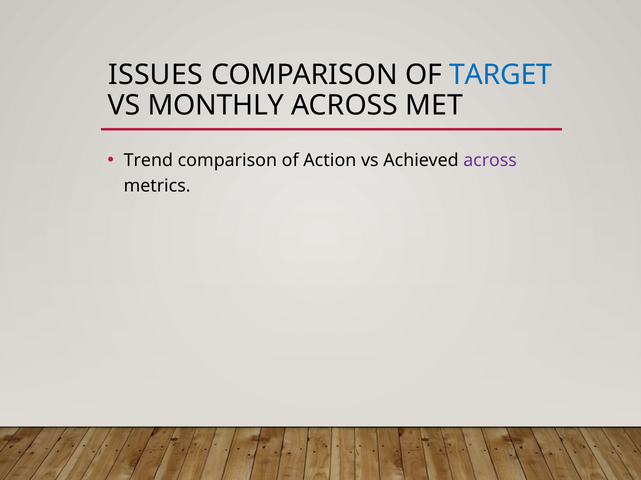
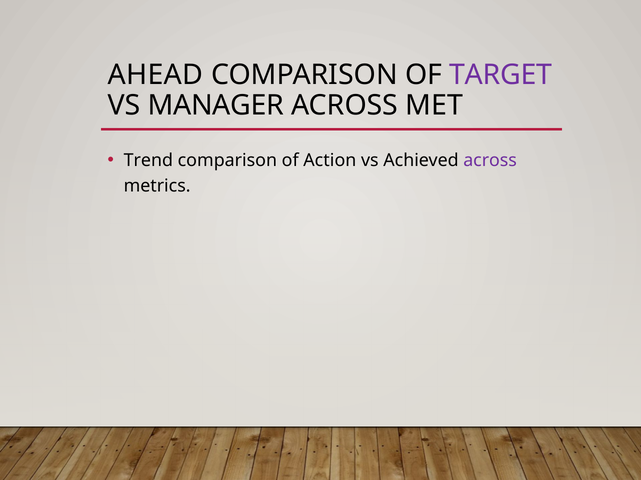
ISSUES: ISSUES -> AHEAD (155, 75)
TARGET colour: blue -> purple (501, 75)
MONTHLY: MONTHLY -> MANAGER (216, 106)
